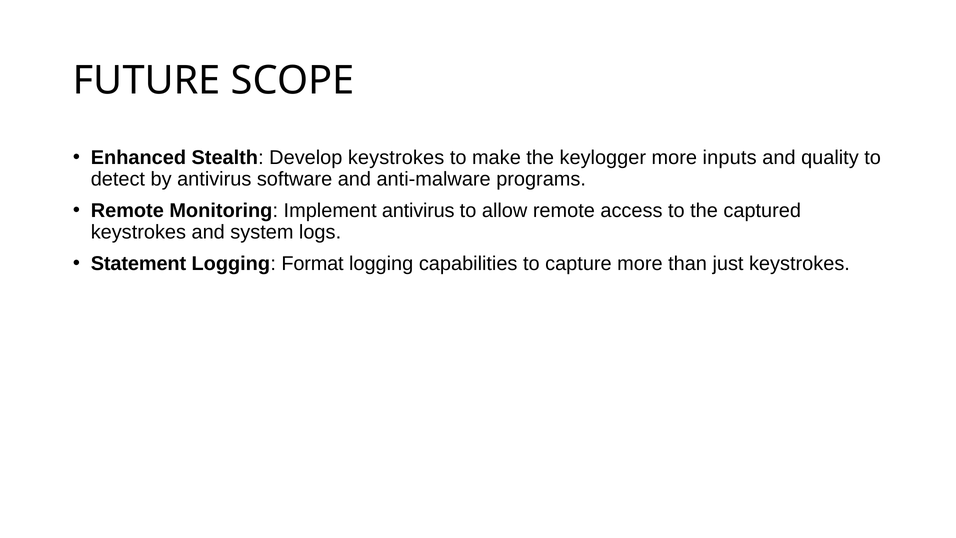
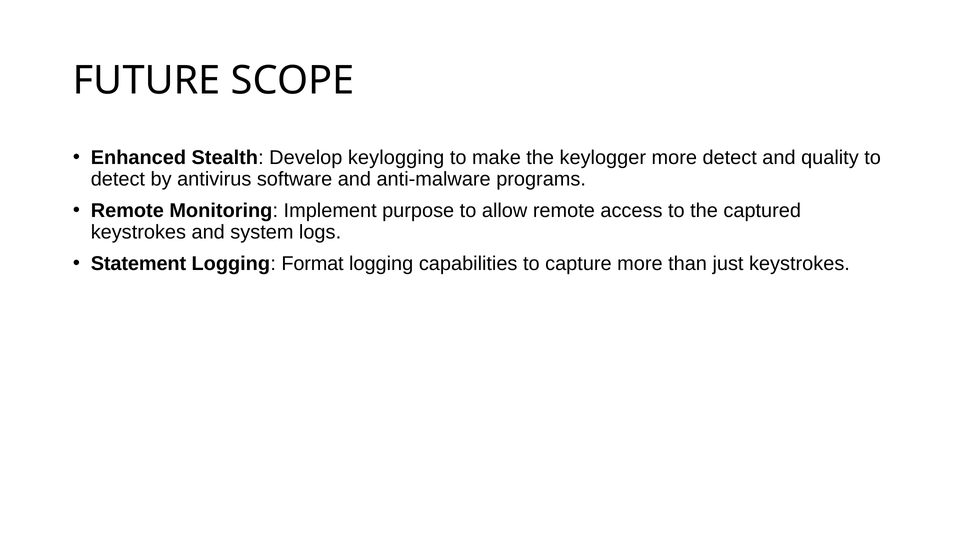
Develop keystrokes: keystrokes -> keylogging (396, 157)
more inputs: inputs -> detect (730, 157)
Implement antivirus: antivirus -> purpose (418, 210)
